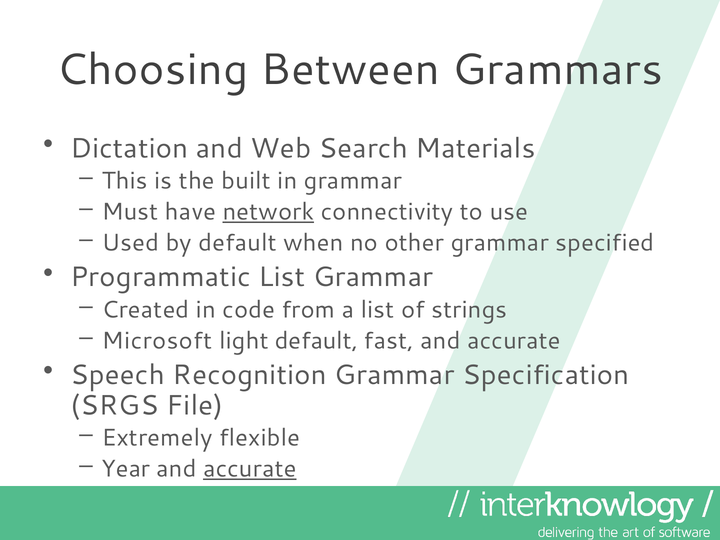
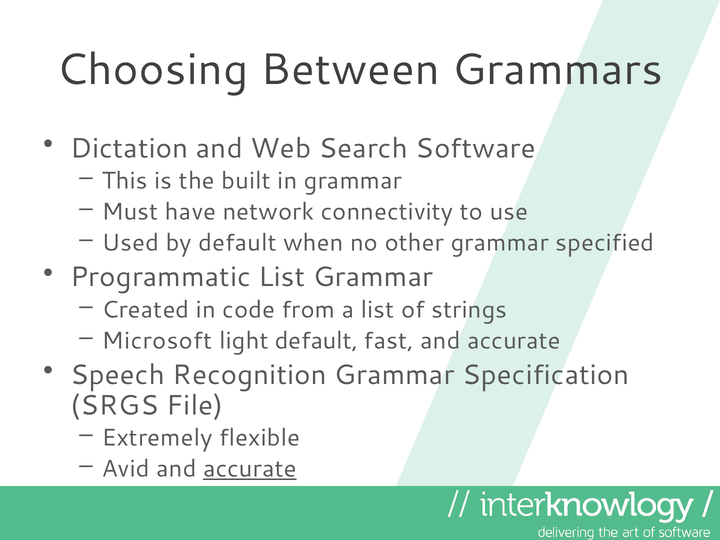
Materials: Materials -> Software (476, 148)
network underline: present -> none (268, 212)
Year: Year -> Avid (126, 469)
